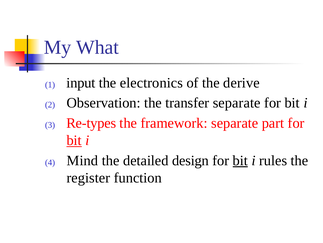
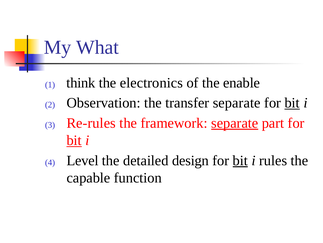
input: input -> think (81, 83)
derive: derive -> enable (242, 83)
bit underline: none -> present (292, 103)
Re-types: Re-types -> Re-rules (91, 123)
separate underline: none -> present (235, 123)
Mind: Mind -> Level (83, 160)
register: register -> capable (88, 177)
